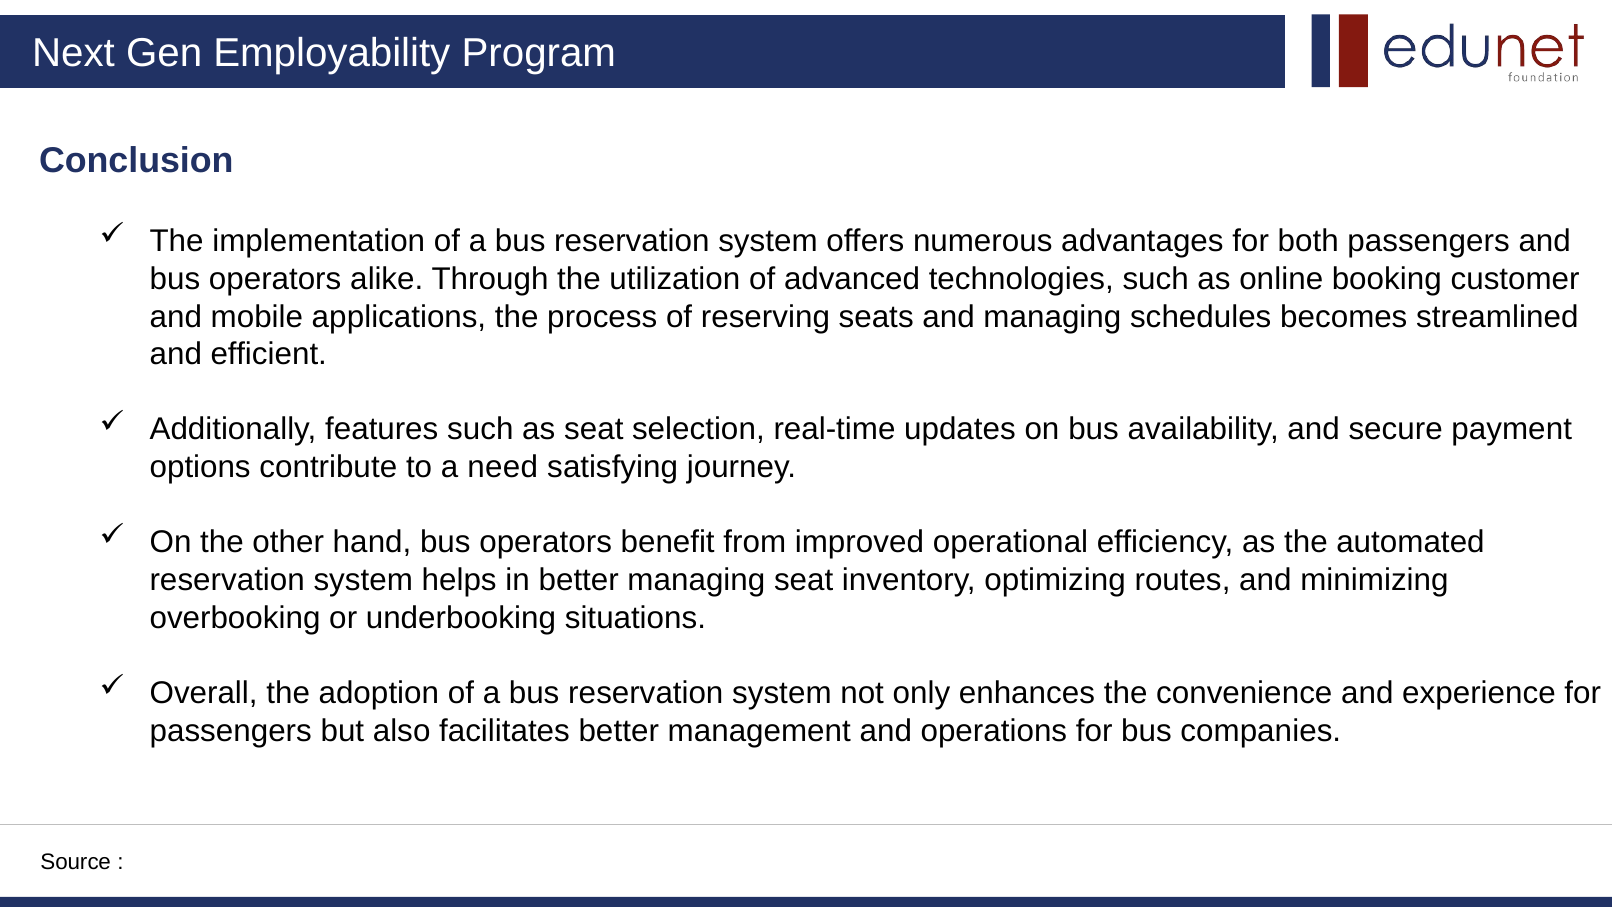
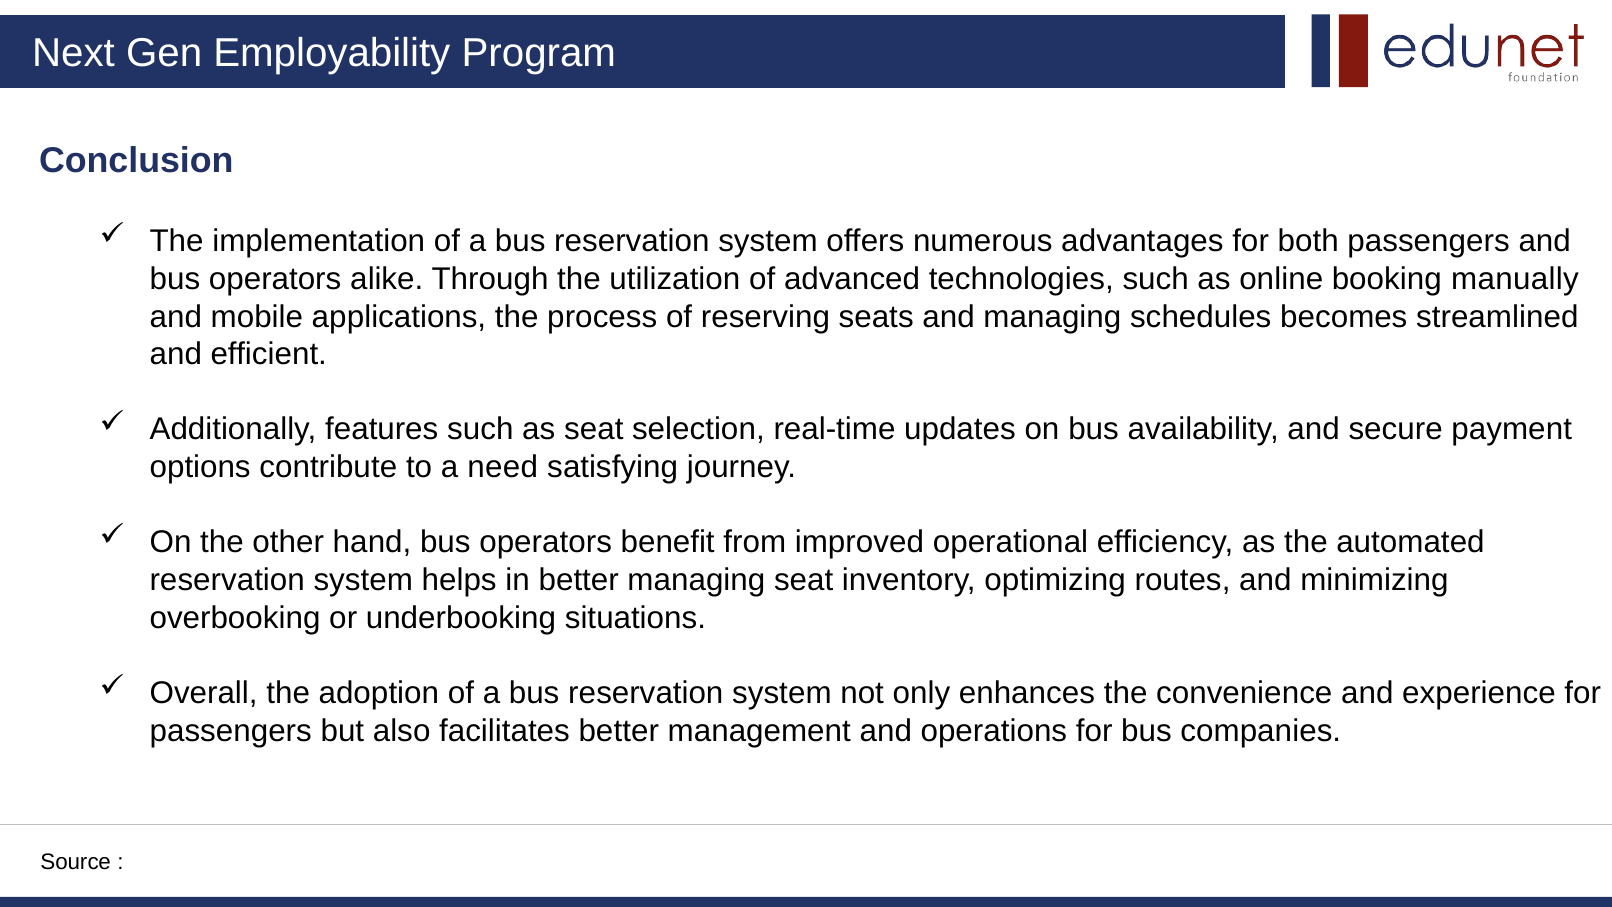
customer: customer -> manually (1515, 279)
